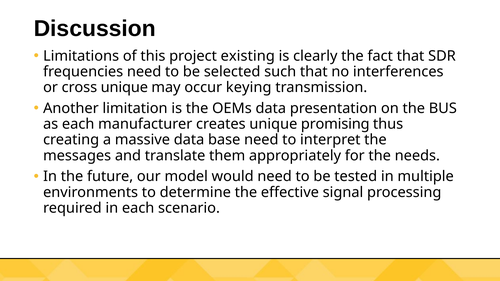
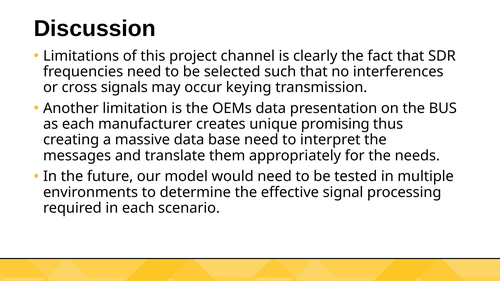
existing: existing -> channel (248, 56)
cross unique: unique -> signals (124, 87)
